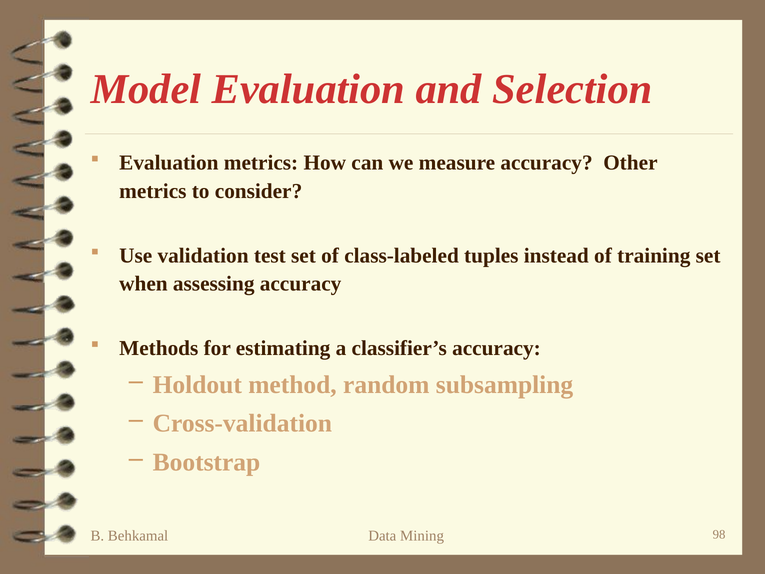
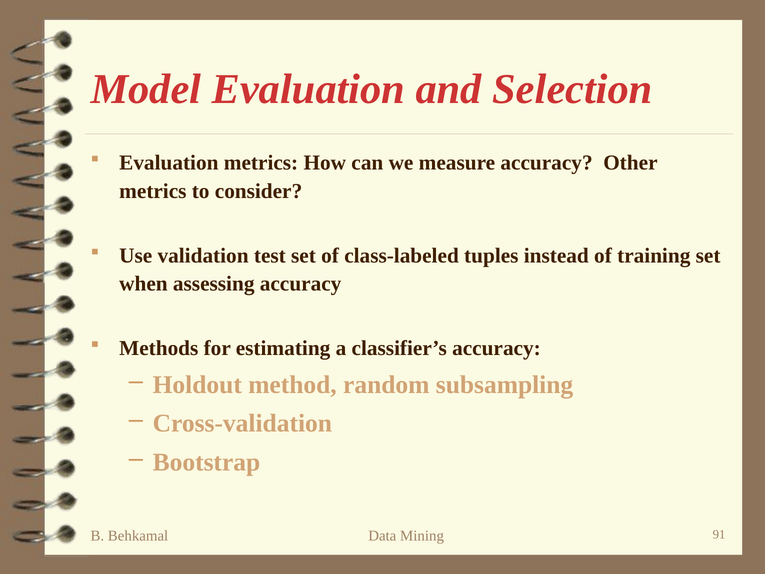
98: 98 -> 91 (719, 534)
